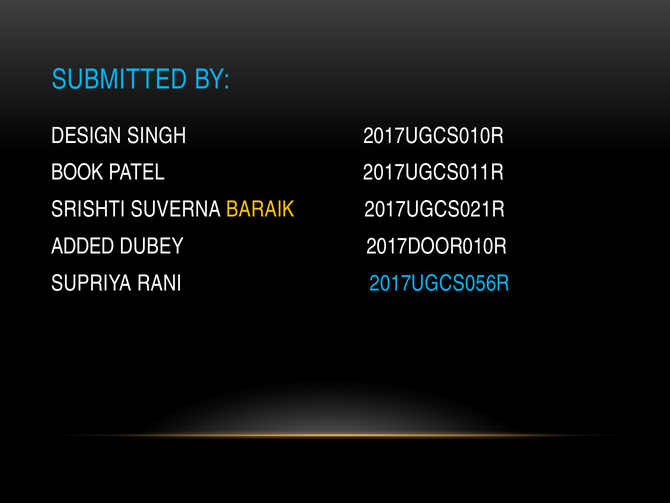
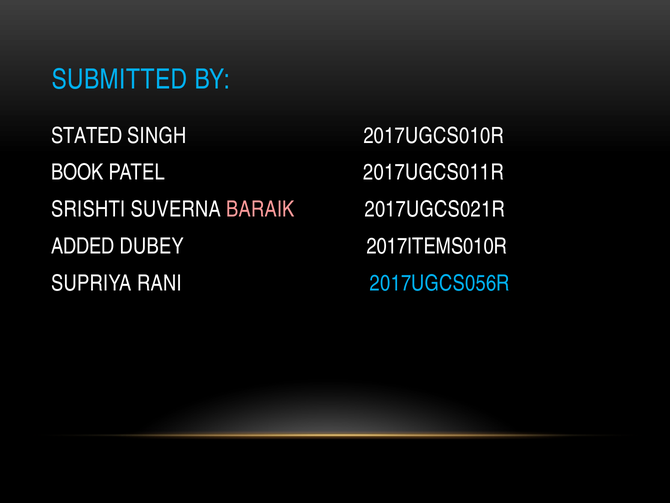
DESIGN: DESIGN -> STATED (87, 136)
BARAIK colour: yellow -> pink (260, 209)
2017DOOR010R: 2017DOOR010R -> 2017ITEMS010R (437, 246)
